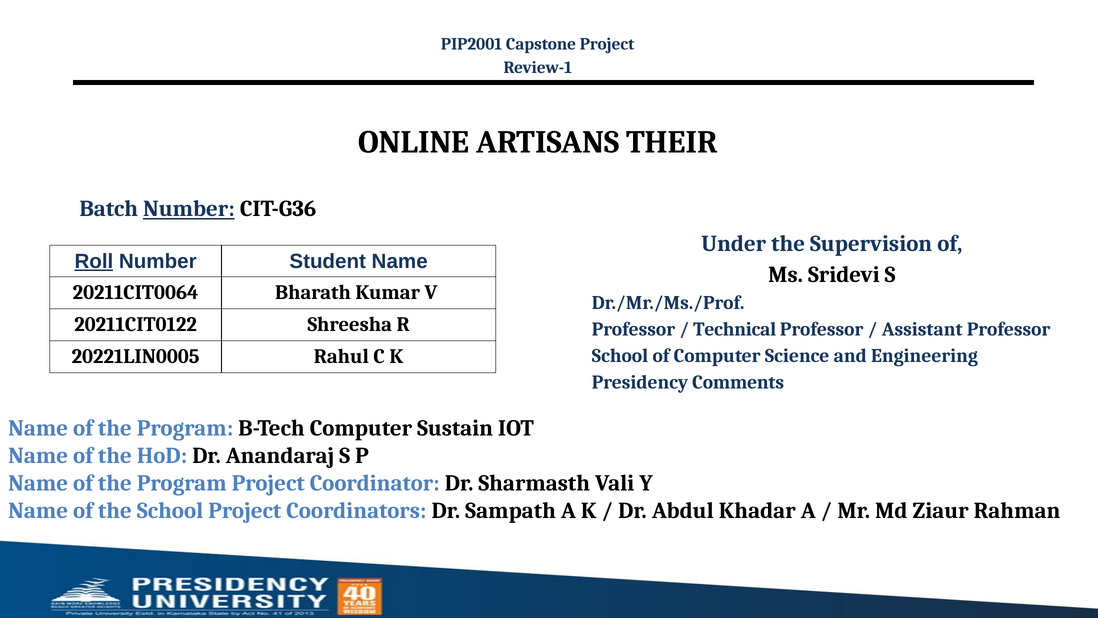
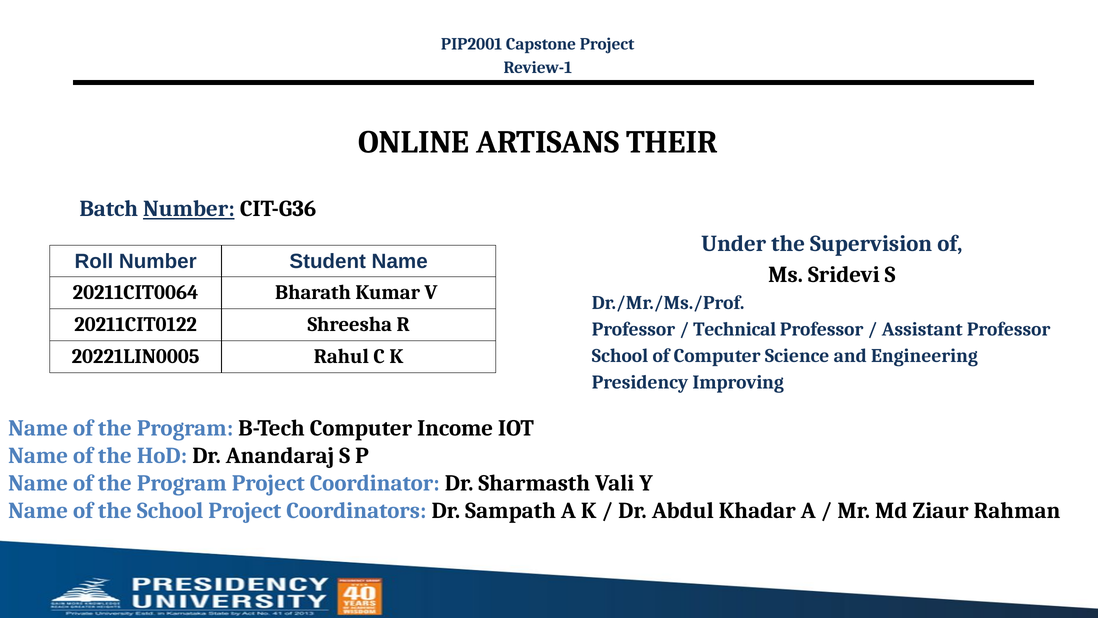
Roll underline: present -> none (94, 261)
Comments: Comments -> Improving (738, 382)
Sustain: Sustain -> Income (455, 428)
